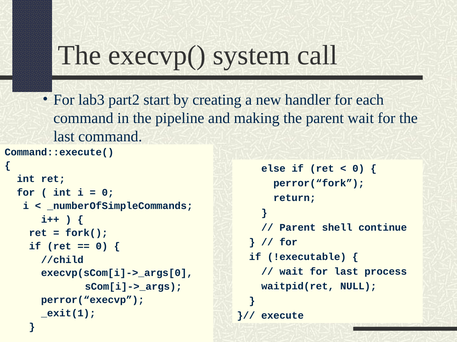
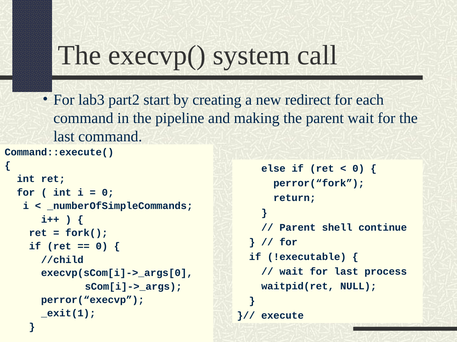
handler: handler -> redirect (308, 100)
